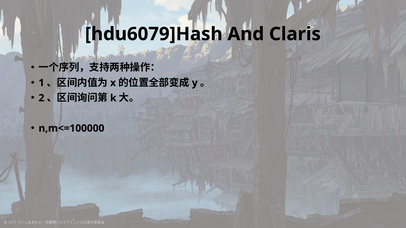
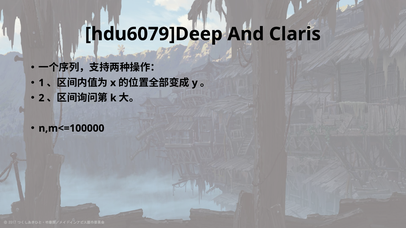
hdu6079]Hash: hdu6079]Hash -> hdu6079]Deep (154, 34)
